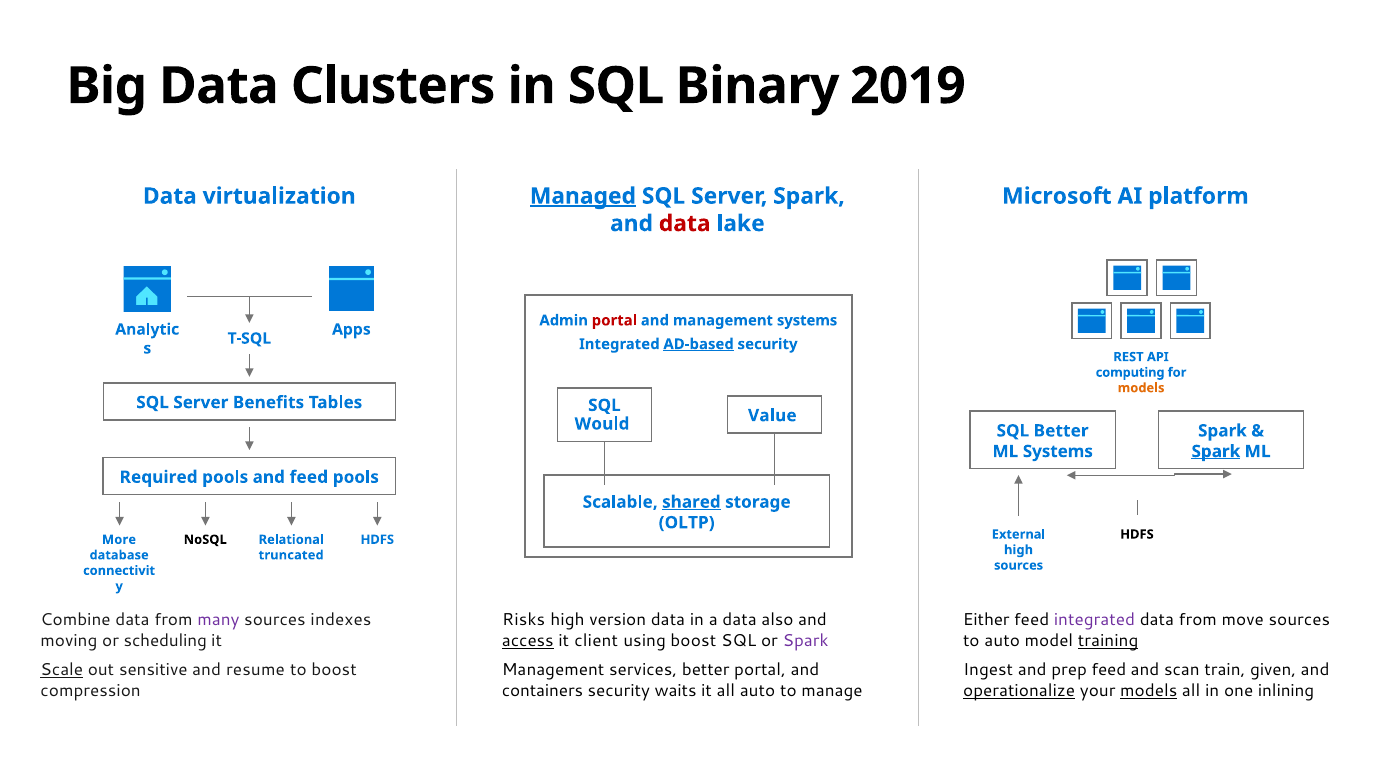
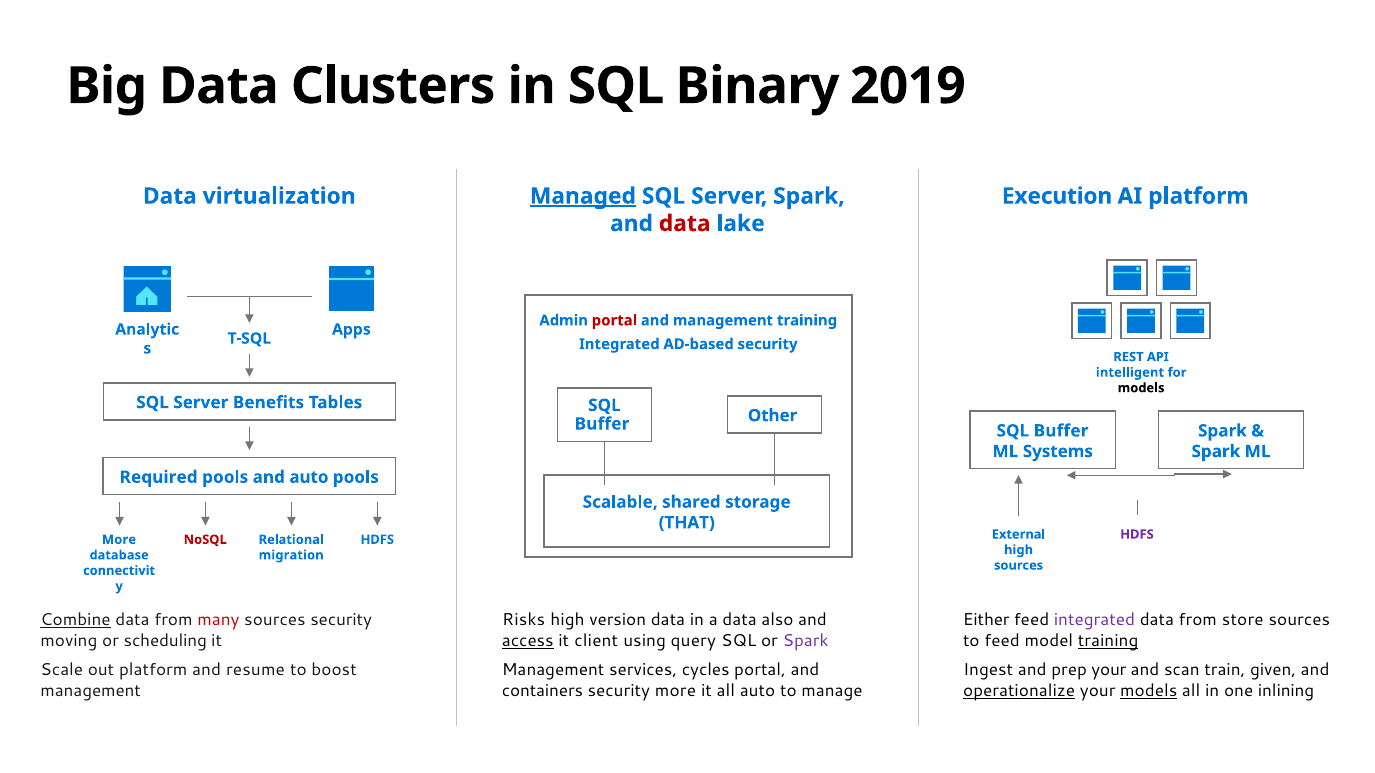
Microsoft: Microsoft -> Execution (1057, 196)
management systems: systems -> training (807, 321)
AD-based underline: present -> none (699, 344)
computing: computing -> intelligent (1130, 373)
models colour: orange -> black (1141, 388)
Value: Value -> Other (772, 416)
Would: Would -> Buffer (602, 424)
Better: Better -> Buffer (1061, 431)
Spark underline: present -> none (1216, 452)
and feed: feed -> auto (309, 477)
shared underline: present -> none (691, 502)
OLTP: OLTP -> THAT (687, 523)
HDFS colour: black -> purple (1137, 535)
NoSQL colour: black -> red (205, 540)
truncated: truncated -> migration (291, 555)
Combine underline: none -> present (76, 621)
many colour: purple -> red (218, 621)
sources indexes: indexes -> security (341, 621)
move: move -> store (1243, 621)
using boost: boost -> query (693, 641)
to auto: auto -> feed (1002, 641)
Scale underline: present -> none (62, 670)
out sensitive: sensitive -> platform (153, 670)
services better: better -> cycles (706, 670)
prep feed: feed -> your (1109, 670)
compression: compression -> management (91, 691)
security waits: waits -> more (676, 691)
